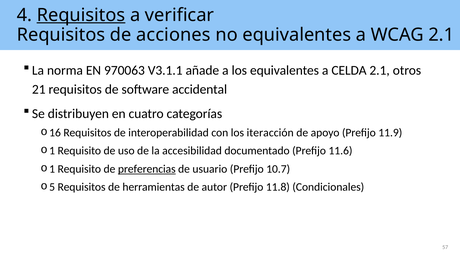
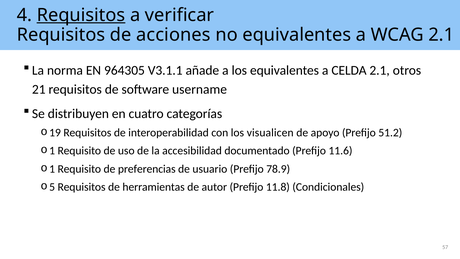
970063: 970063 -> 964305 (124, 70)
accidental: accidental -> username (200, 89)
16: 16 -> 19 (55, 133)
iteracción: iteracción -> visualicen (270, 133)
11.9: 11.9 -> 51.2 (390, 133)
preferencias underline: present -> none (147, 169)
10.7: 10.7 -> 78.9 (278, 169)
